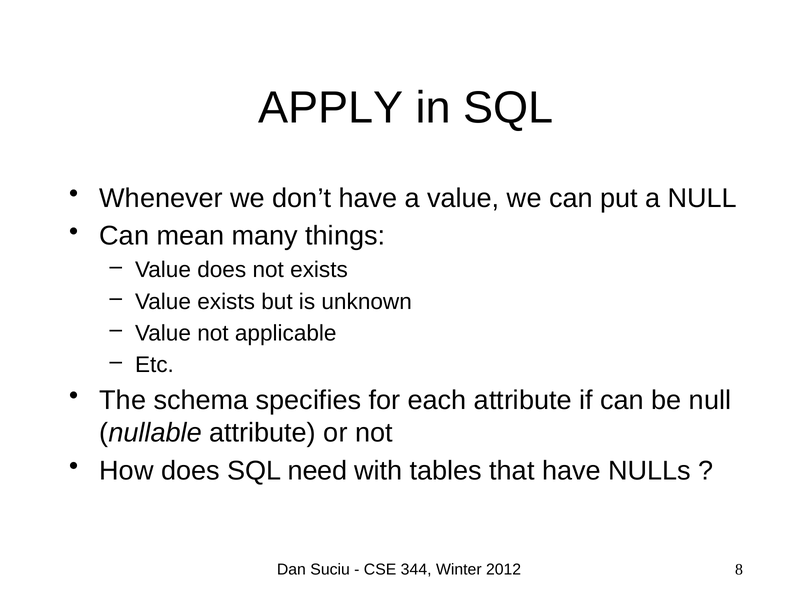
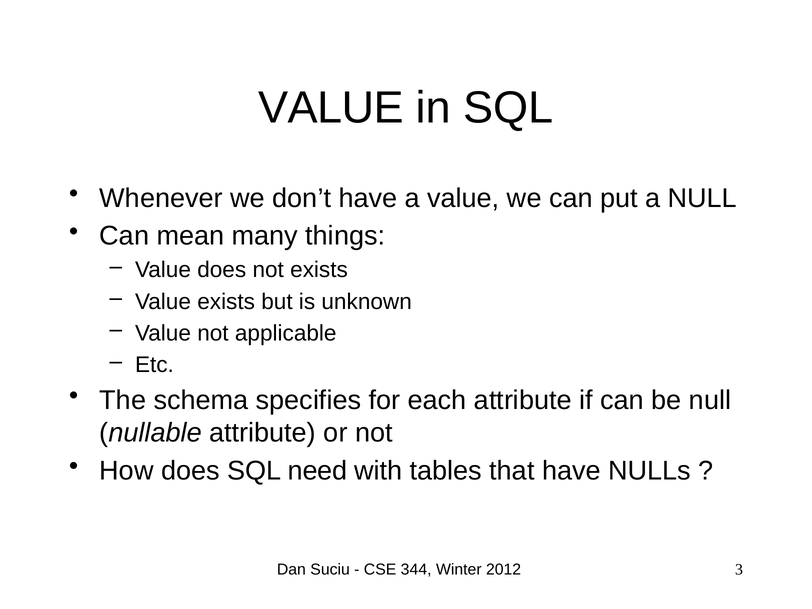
APPLY: APPLY -> VALUE (331, 108)
8: 8 -> 3 (739, 570)
